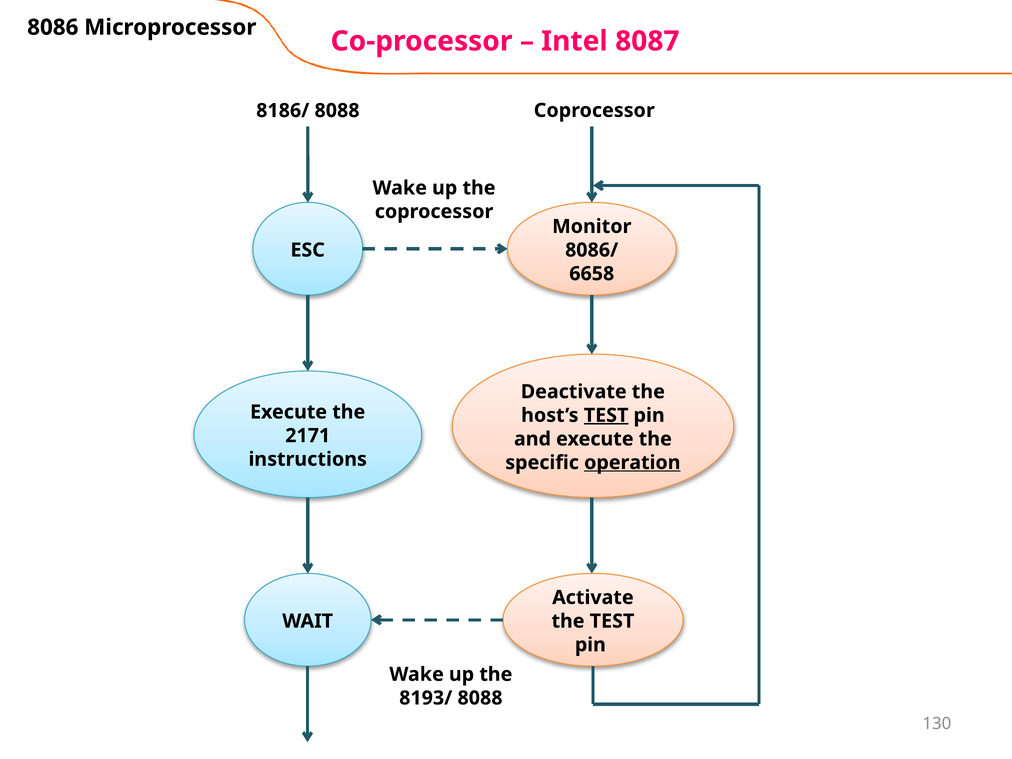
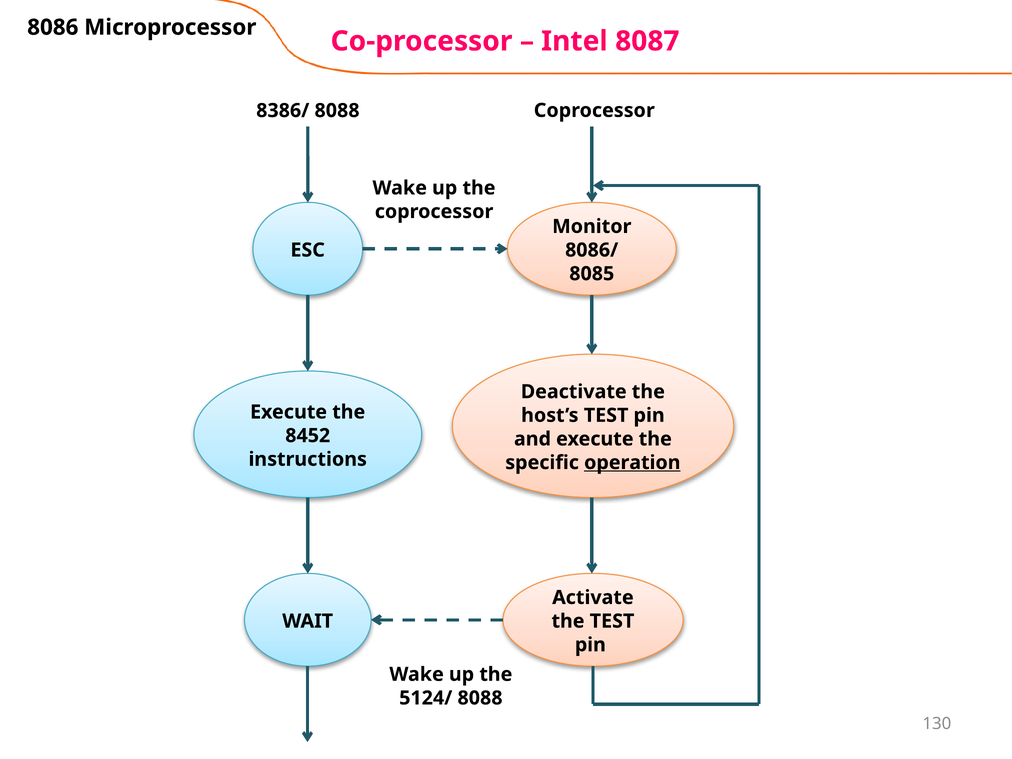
8186/: 8186/ -> 8386/ (283, 111)
6658: 6658 -> 8085 (592, 274)
TEST underline: present -> none (606, 415)
2171: 2171 -> 8452 (308, 436)
8193/: 8193/ -> 5124/ (426, 698)
